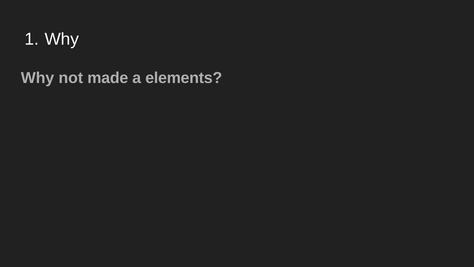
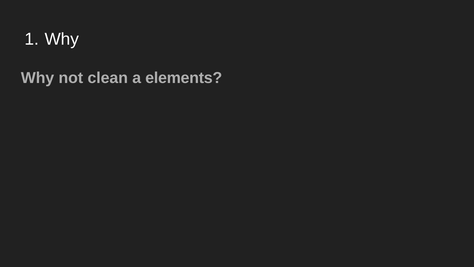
made: made -> clean (108, 78)
